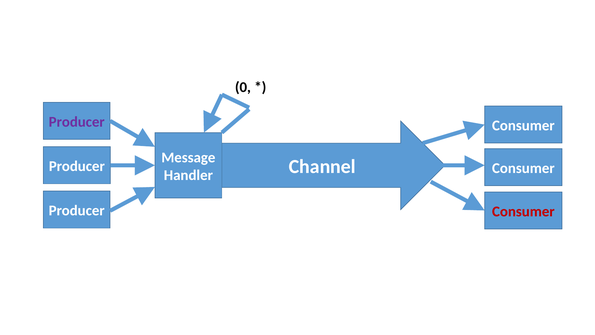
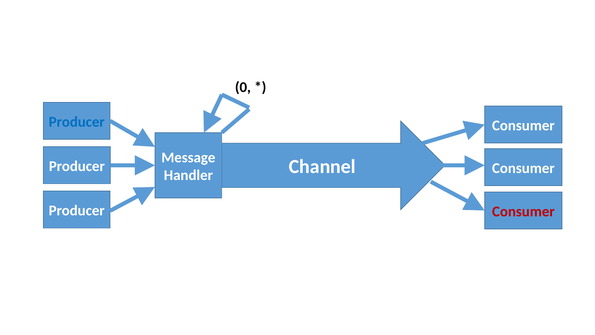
Producer colour: purple -> blue (77, 122)
